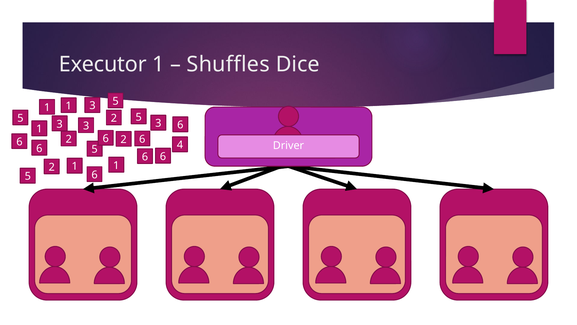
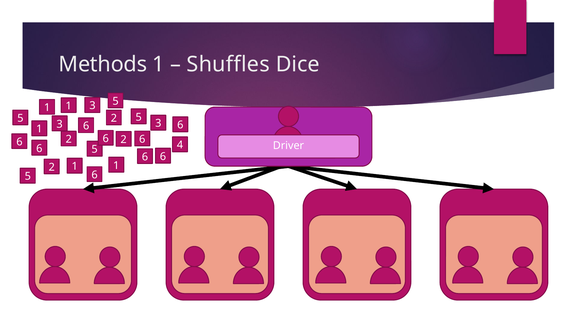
Executor: Executor -> Methods (103, 64)
3: 3 -> 6 (86, 126)
